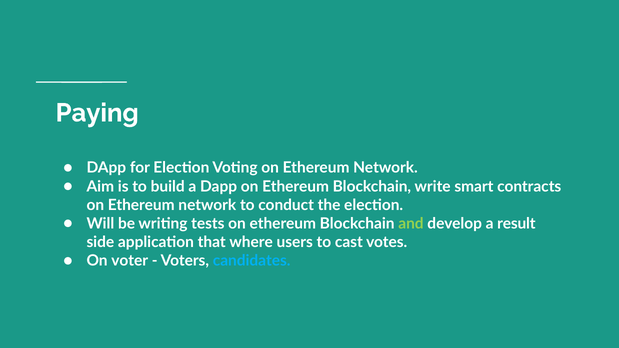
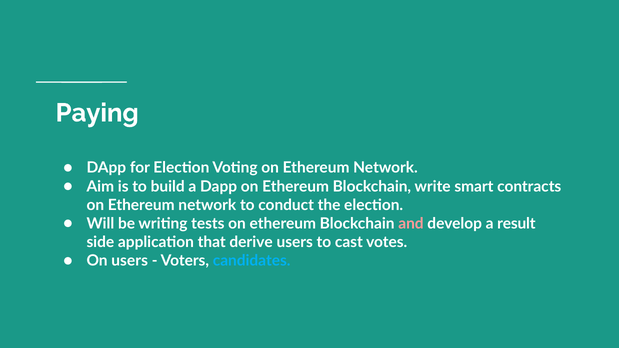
and colour: light green -> pink (411, 224)
where: where -> derive (251, 242)
On voter: voter -> users (130, 261)
